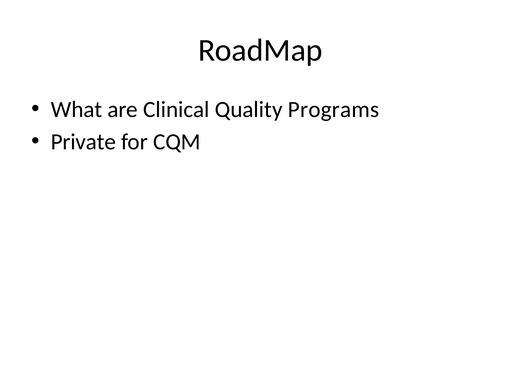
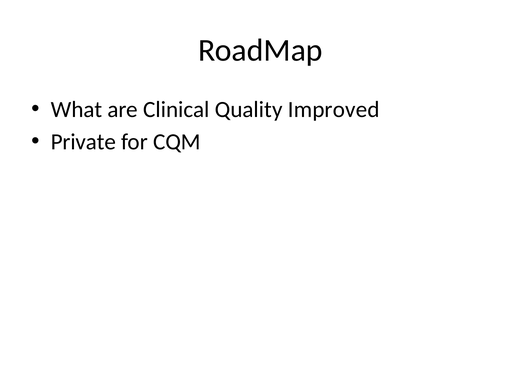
Programs: Programs -> Improved (334, 109)
